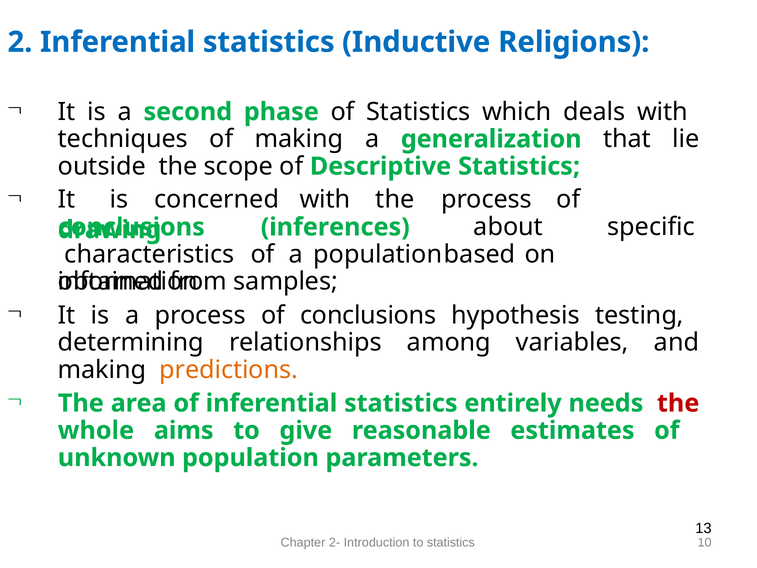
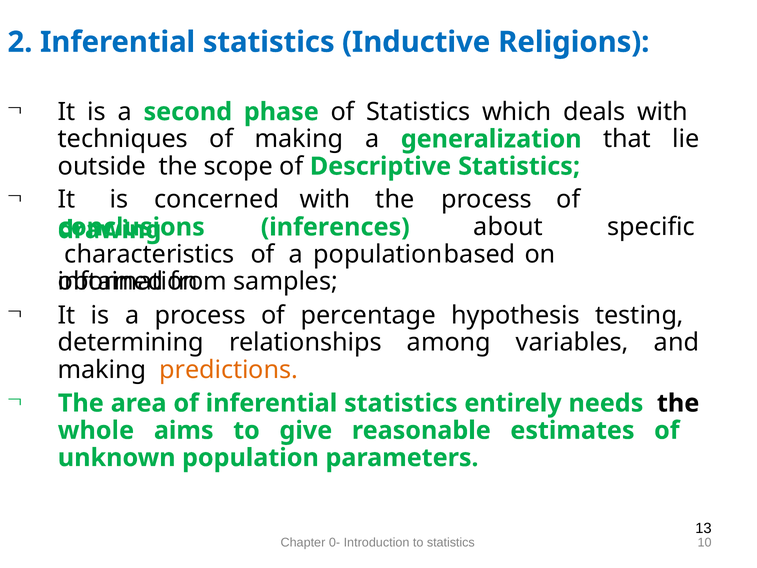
of conclusions: conclusions -> percentage (368, 315)
the colour: red -> black (678, 403)
2-: 2- -> 0- (335, 542)
